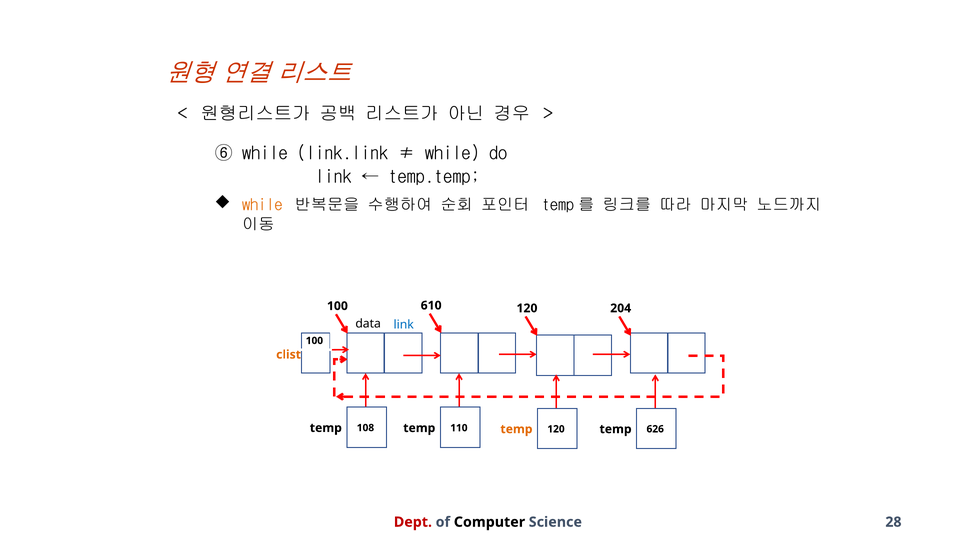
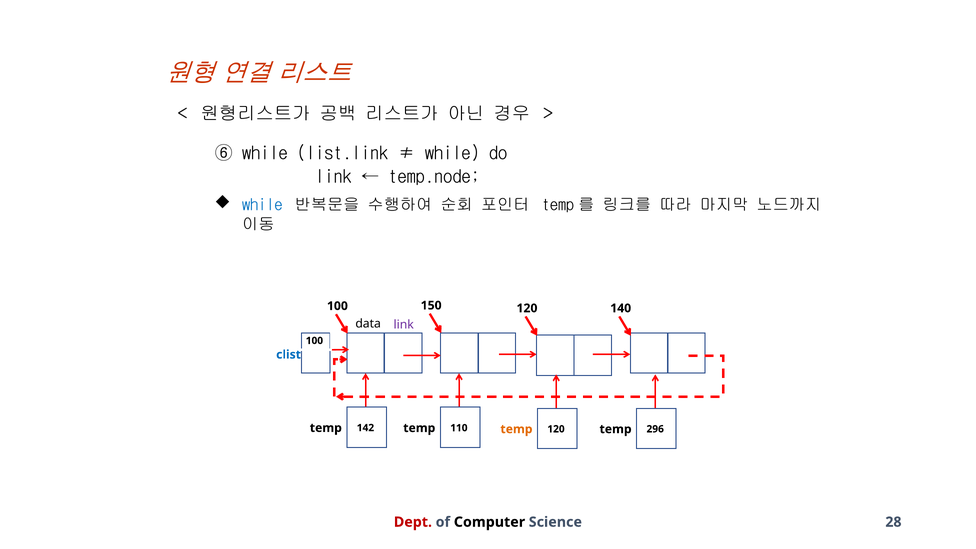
link.link: link.link -> list.link (343, 153)
temp.temp: temp.temp -> temp.node (434, 177)
while colour: orange -> blue (262, 205)
610: 610 -> 150 (431, 305)
204: 204 -> 140 (621, 308)
link colour: blue -> purple (404, 325)
clist colour: orange -> blue (289, 355)
108: 108 -> 142 (365, 428)
626: 626 -> 296 (655, 429)
